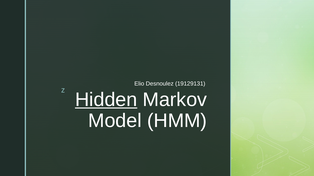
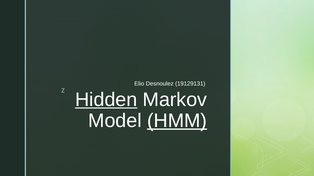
HMM underline: none -> present (177, 121)
